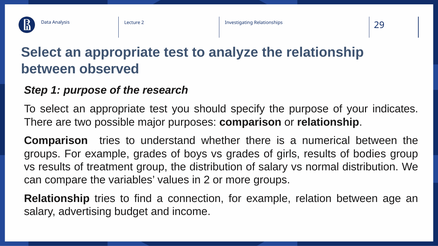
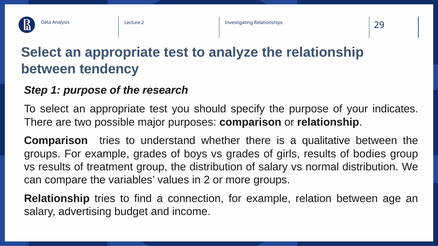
observed: observed -> tendency (109, 69)
numerical: numerical -> qualitative (326, 141)
